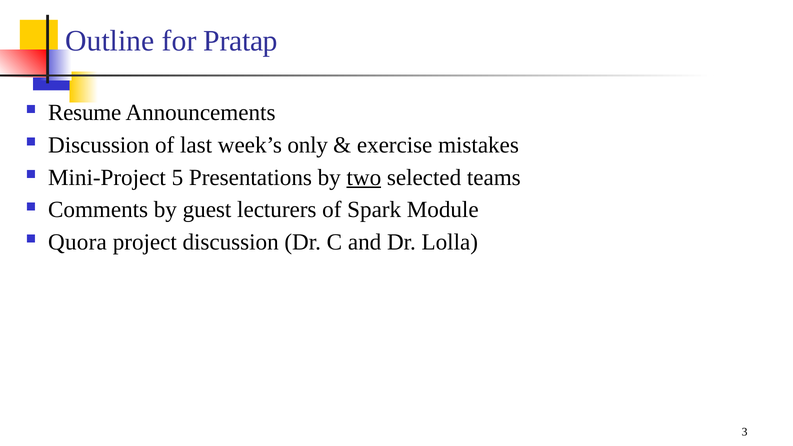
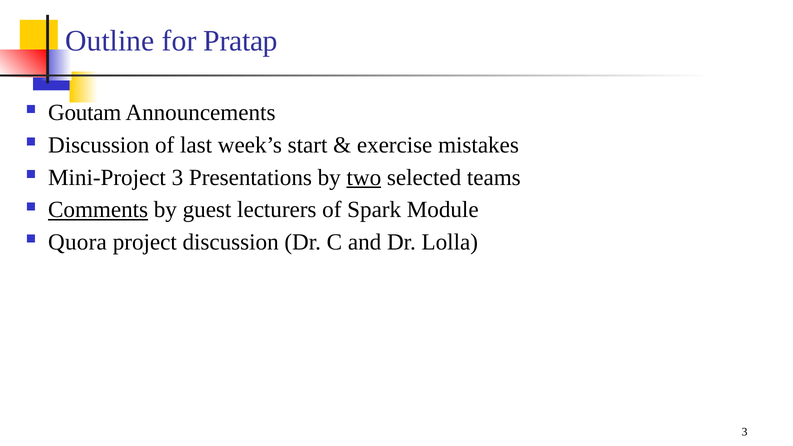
Resume: Resume -> Goutam (85, 113)
only: only -> start (308, 145)
Mini-Project 5: 5 -> 3 (177, 177)
Comments underline: none -> present (98, 210)
